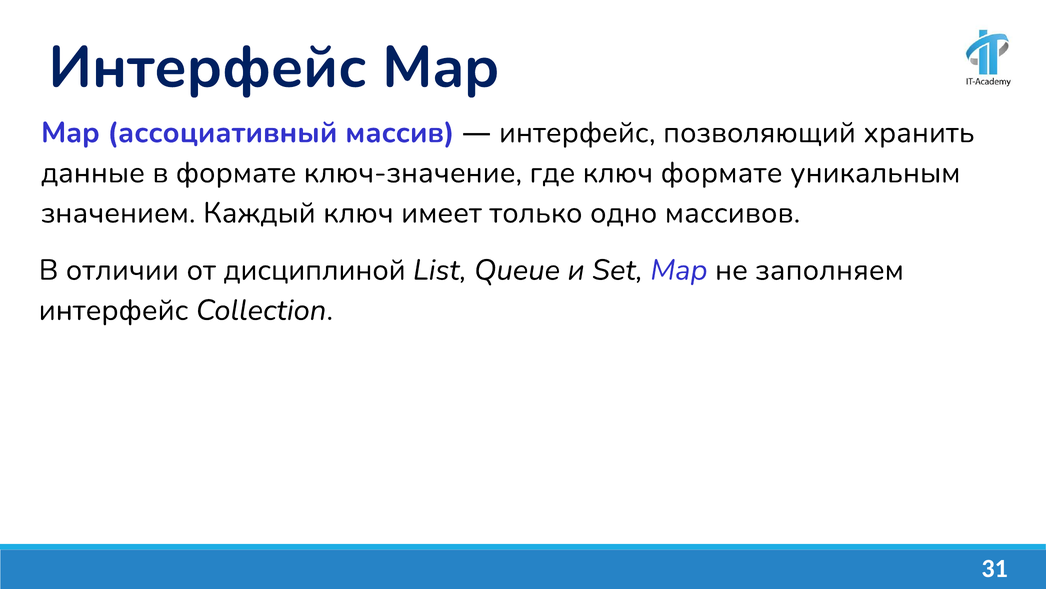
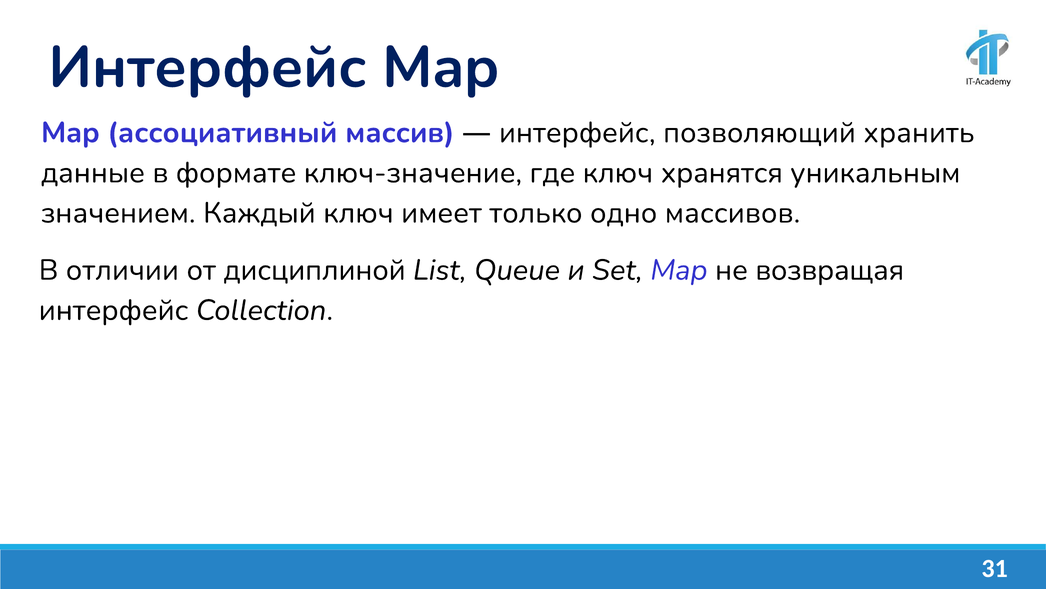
ключ формате: формате -> хранятся (722, 173)
заполняем: заполняем -> возвращая (830, 270)
